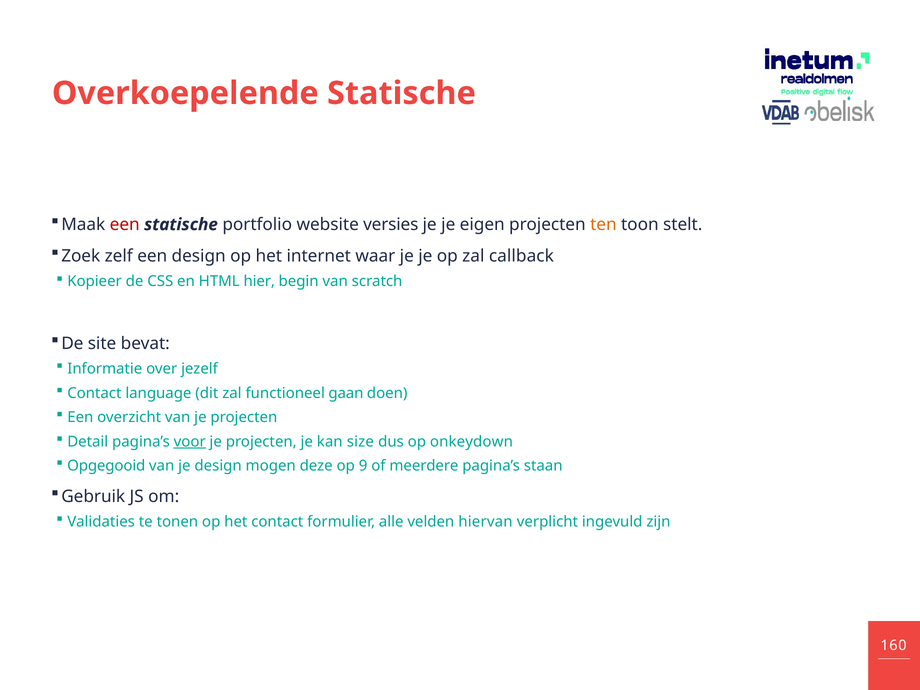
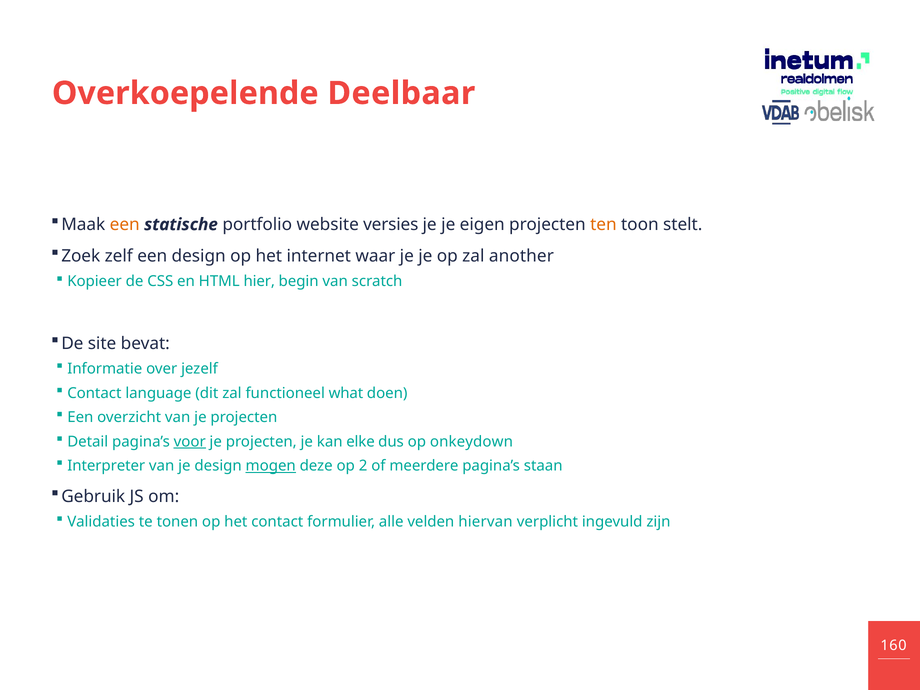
Overkoepelende Statische: Statische -> Deelbaar (401, 93)
een colour: red -> orange (125, 225)
callback: callback -> another (521, 256)
gaan: gaan -> what (346, 393)
size: size -> elke (361, 442)
Opgegooid: Opgegooid -> Interpreter (106, 466)
mogen underline: none -> present (271, 466)
9: 9 -> 2 (363, 466)
